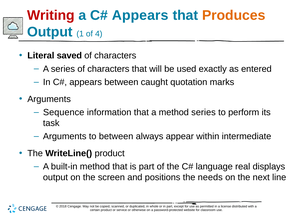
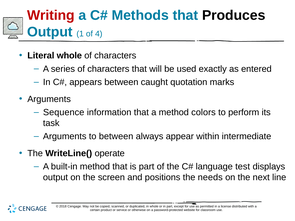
Appears: Appears -> Methods (140, 15)
Produces colour: orange -> black (234, 15)
Literal saved: saved -> whole (69, 56)
method series: series -> colors (203, 112)
WriteLine( product: product -> operate (110, 154)
real: real -> test (243, 167)
